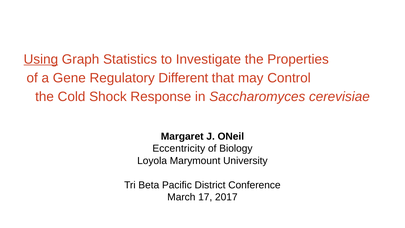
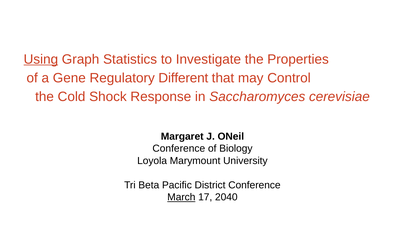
Eccentricity: Eccentricity -> Conference (179, 149)
March underline: none -> present (181, 197)
2017: 2017 -> 2040 (226, 197)
